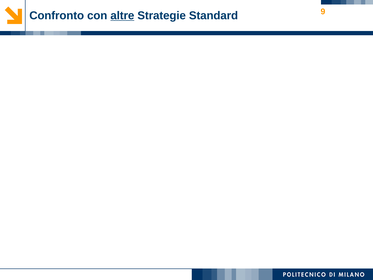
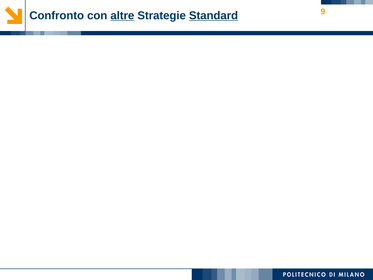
Standard underline: none -> present (214, 16)
